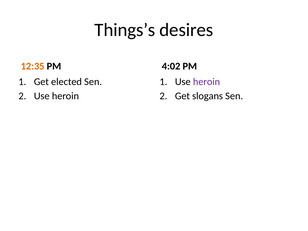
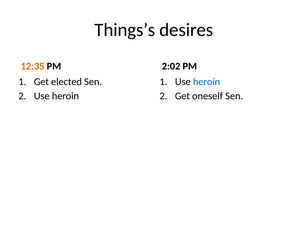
4:02: 4:02 -> 2:02 (171, 66)
heroin colour: purple -> blue (207, 82)
slogans: slogans -> oneself (208, 96)
